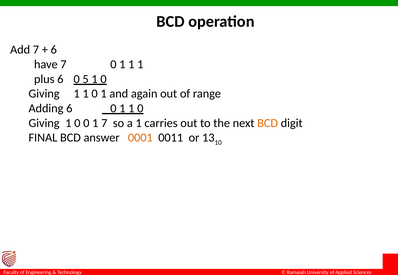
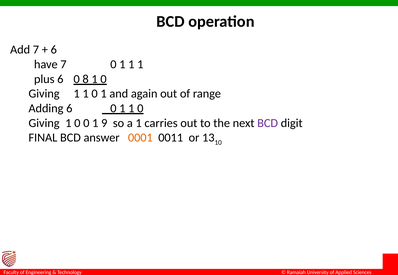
5: 5 -> 8 (86, 79)
1 7: 7 -> 9 (104, 123)
BCD colour: orange -> purple (268, 123)
